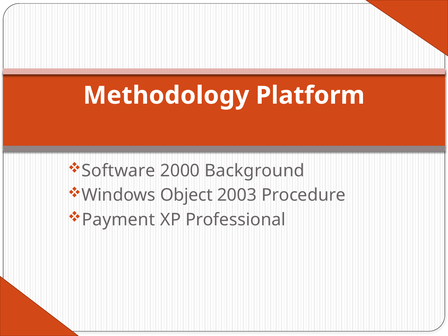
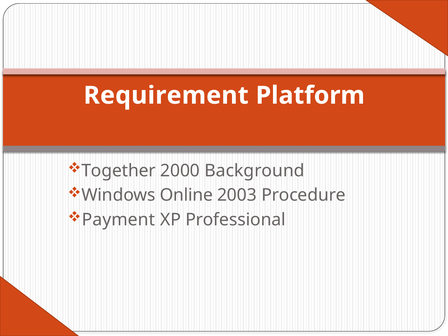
Methodology: Methodology -> Requirement (166, 95)
Software: Software -> Together (119, 171)
Object: Object -> Online (186, 195)
